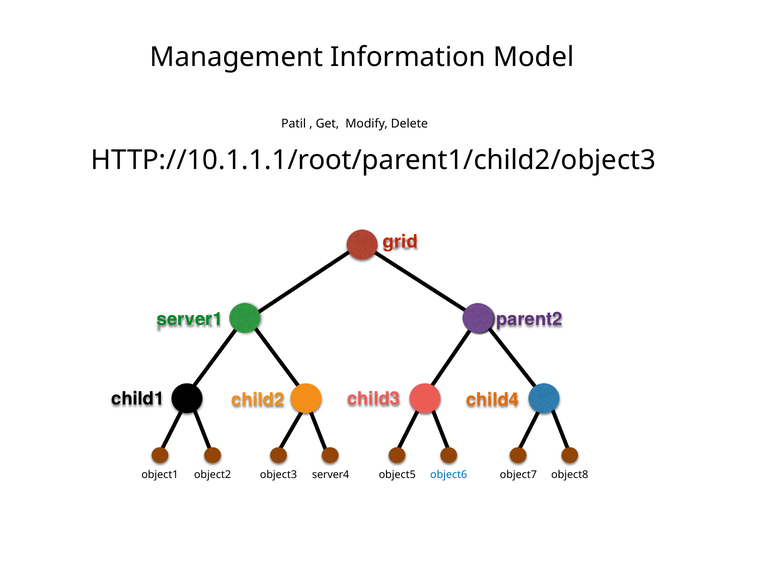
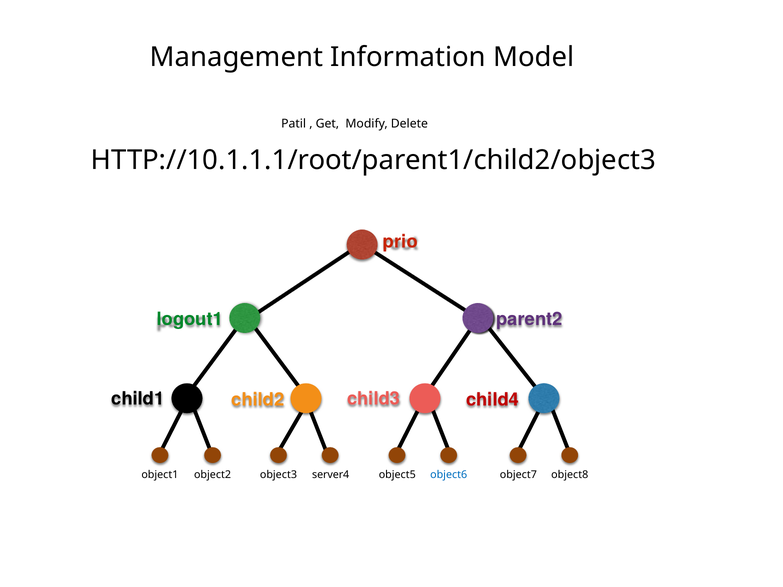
grid: grid -> prio (400, 242)
server1: server1 -> logout1 (190, 319)
child4 colour: orange -> red (493, 400)
